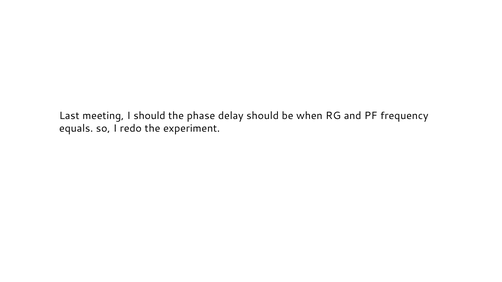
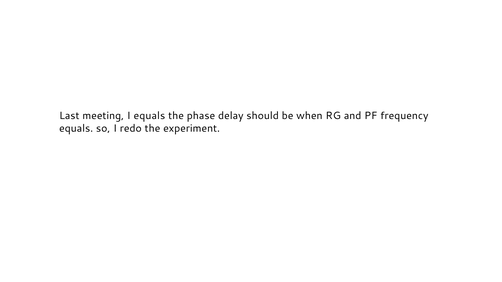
I should: should -> equals (149, 116)
